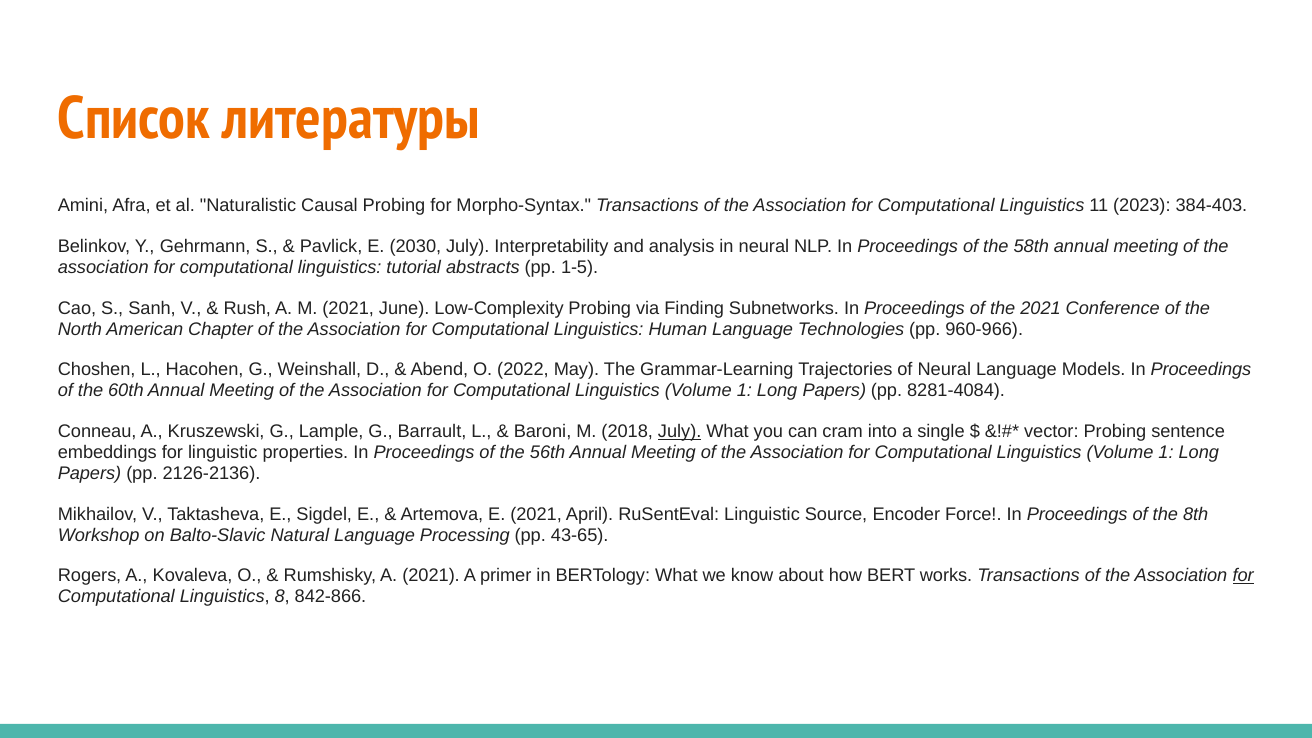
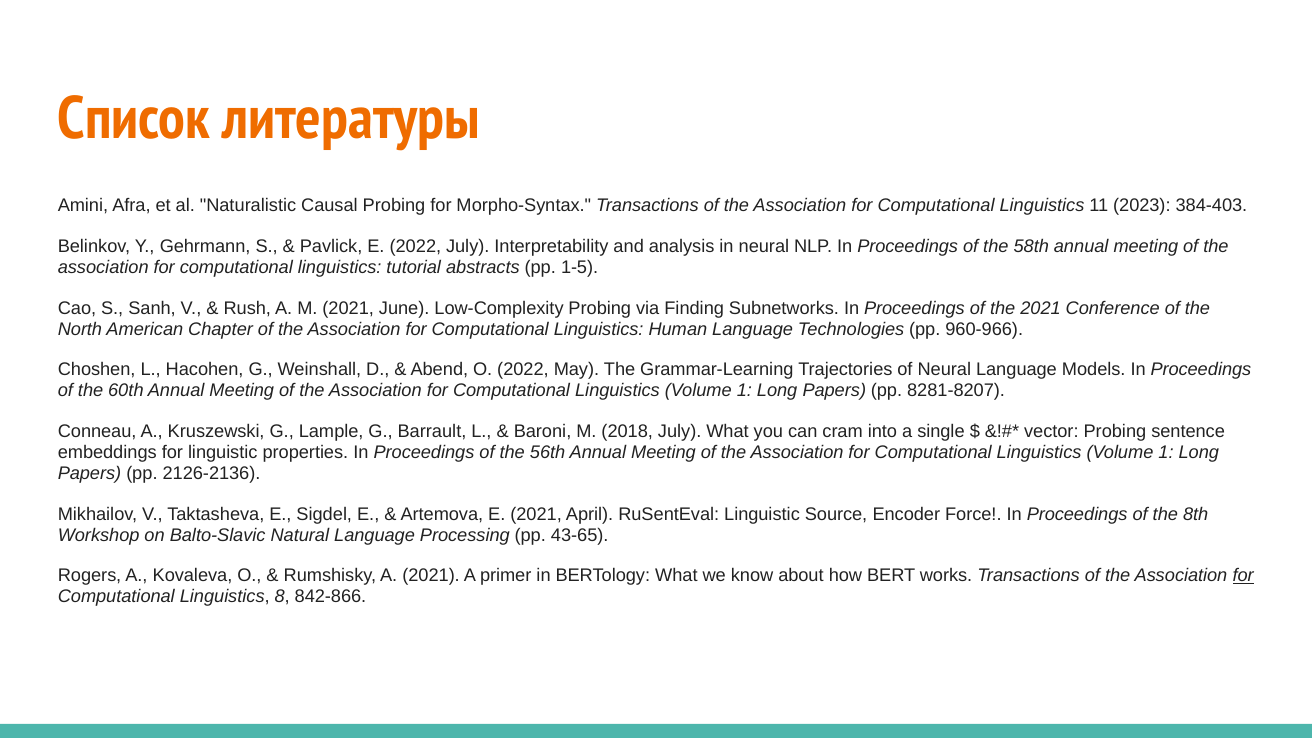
E 2030: 2030 -> 2022 (415, 247)
8281-4084: 8281-4084 -> 8281-8207 (956, 391)
July underline: present -> none (680, 432)
